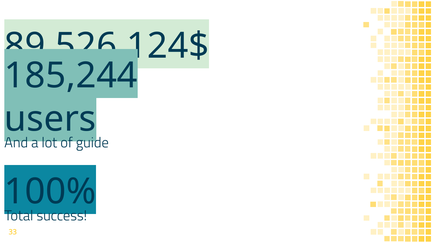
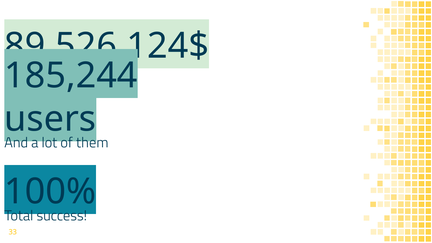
guide: guide -> them (92, 143)
